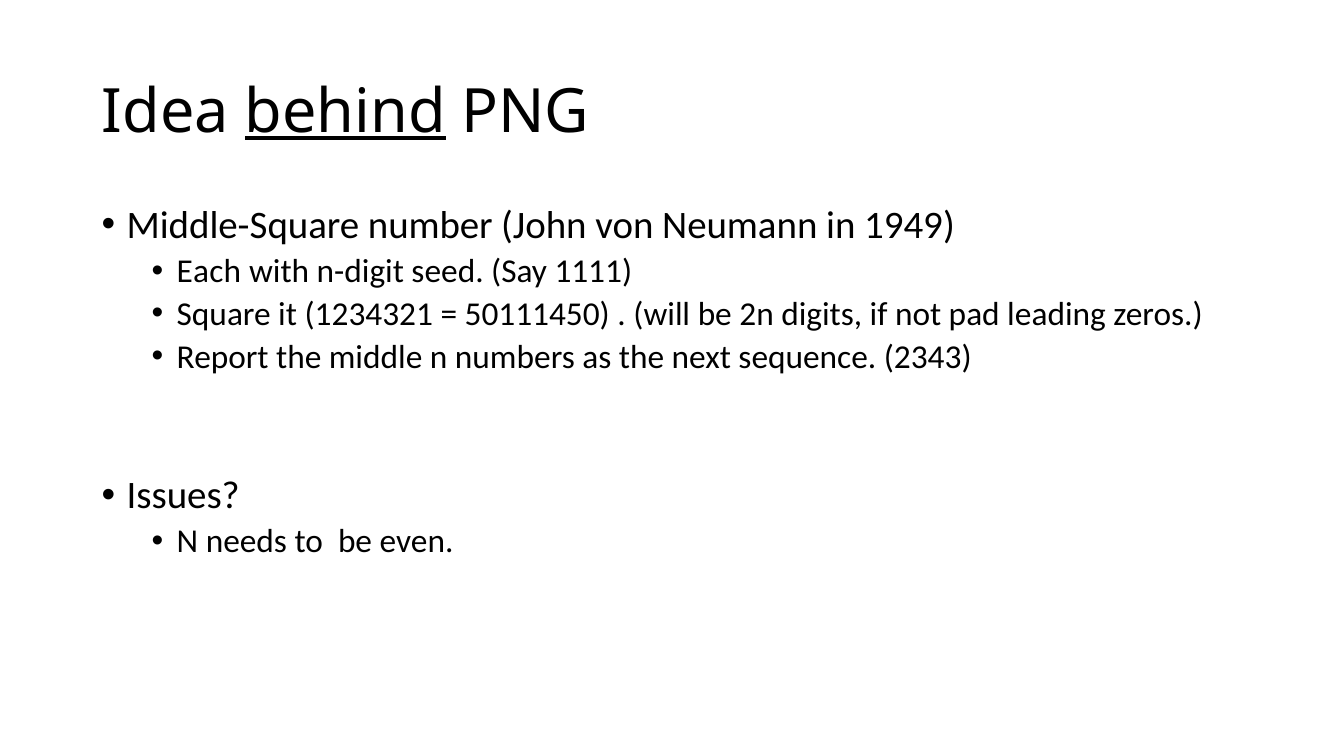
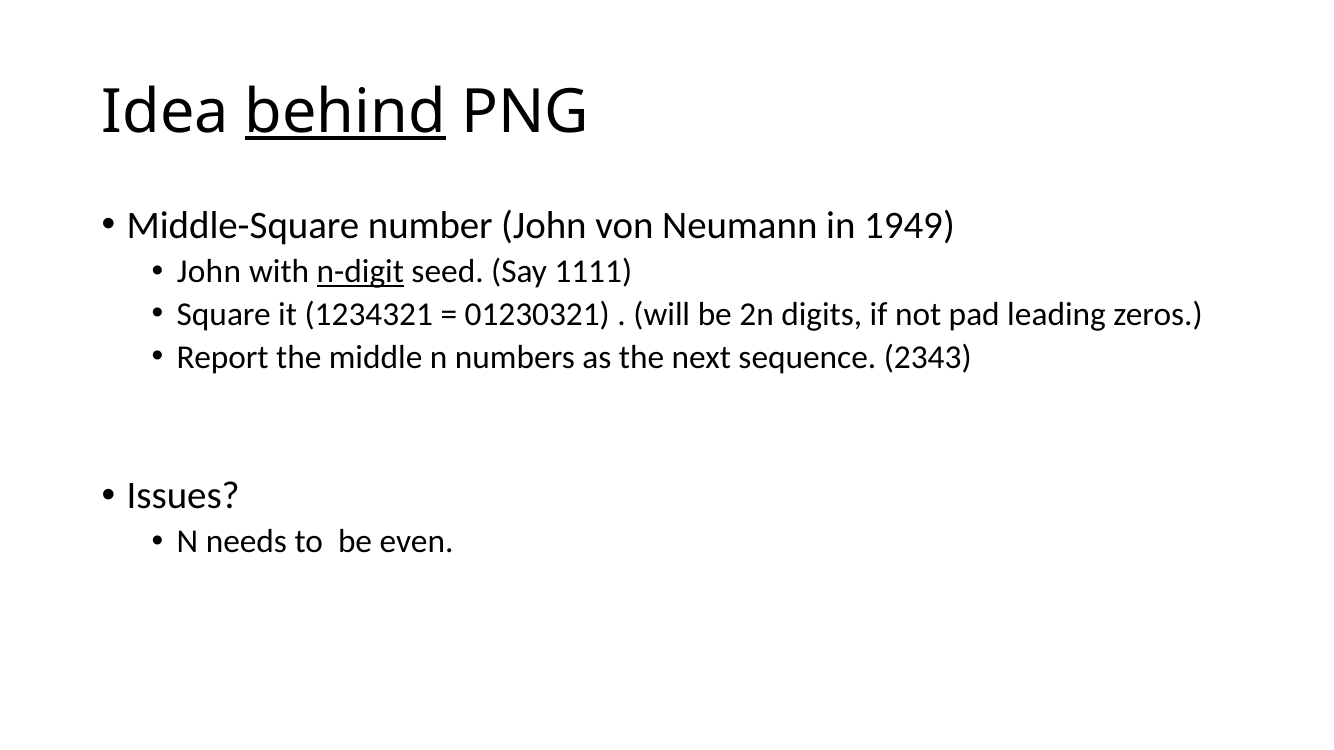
Each: Each -> John (209, 272)
n-digit underline: none -> present (360, 272)
50111450: 50111450 -> 01230321 (537, 314)
